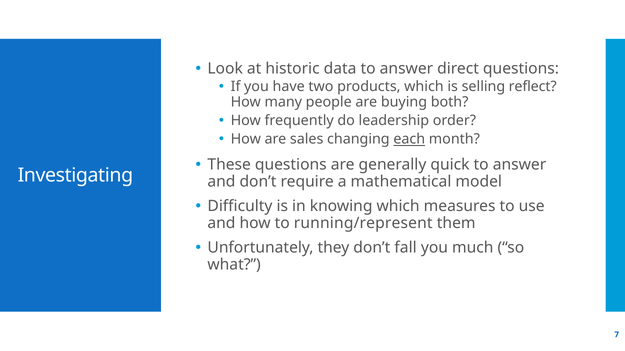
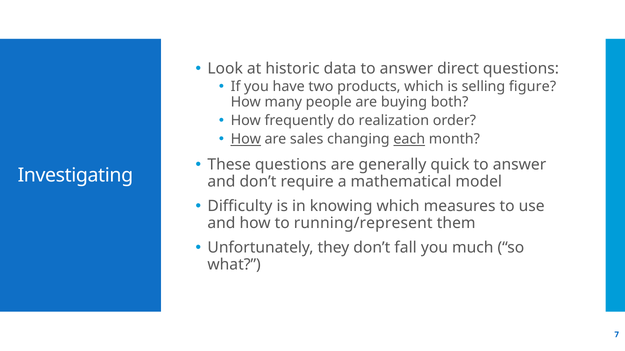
reflect: reflect -> figure (533, 87)
leadership: leadership -> realization (394, 121)
How underline: none -> present (246, 139)
